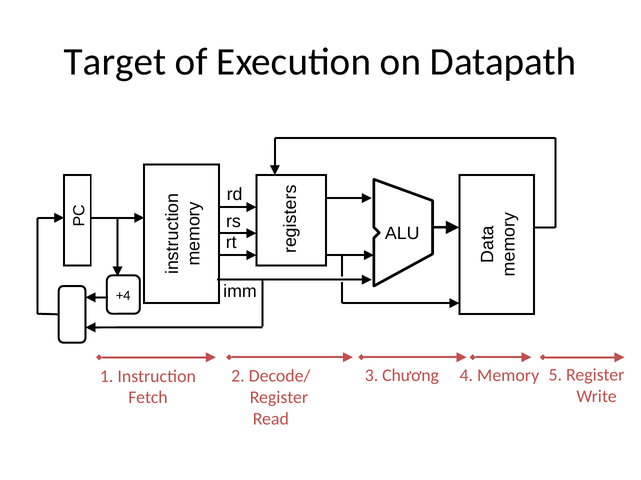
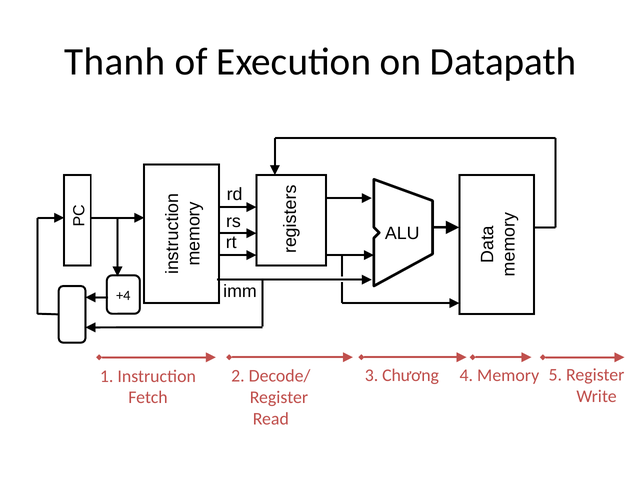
Target: Target -> Thanh (115, 62)
